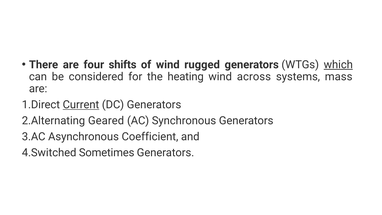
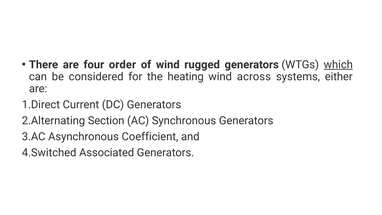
shifts: shifts -> order (122, 65)
mass: mass -> either (339, 77)
Current underline: present -> none (81, 105)
Geared: Geared -> Section (106, 121)
Sometimes: Sometimes -> Associated (107, 153)
